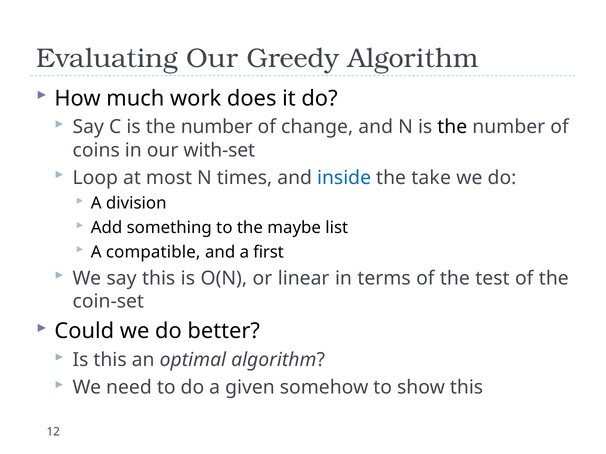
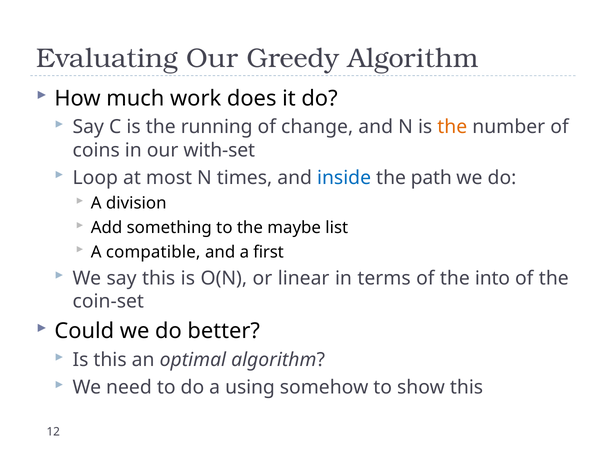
C is the number: number -> running (217, 127)
the colour: black -> orange (452, 127)
take: take -> path (431, 178)
test: test -> into (493, 278)
given: given -> using (250, 388)
